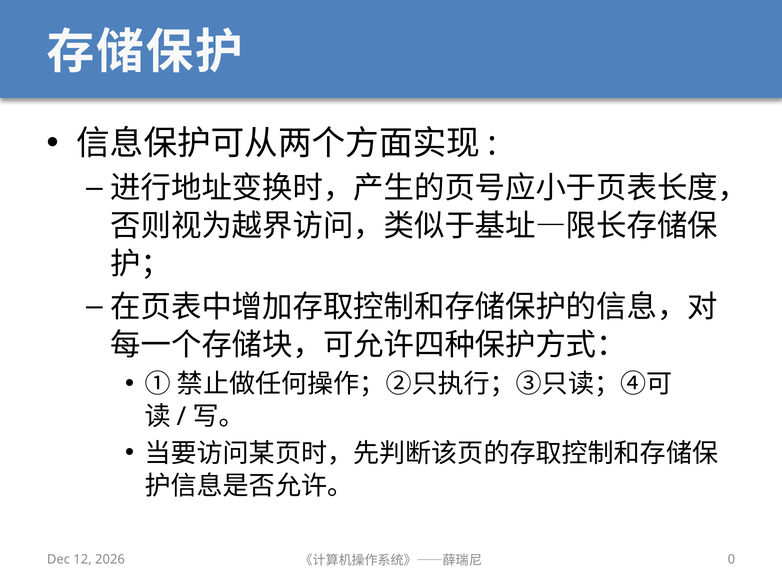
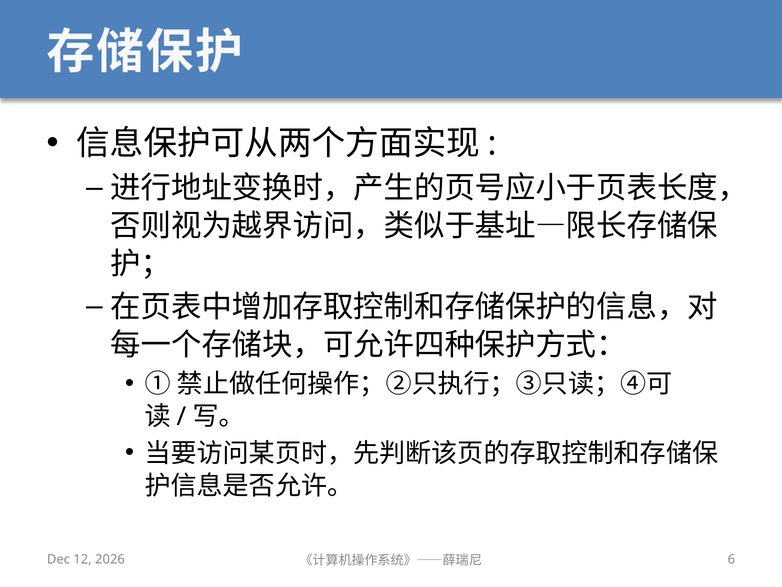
0: 0 -> 6 (731, 559)
